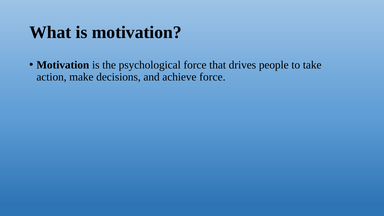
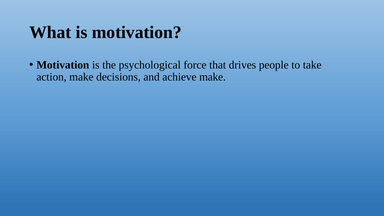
achieve force: force -> make (213, 77)
